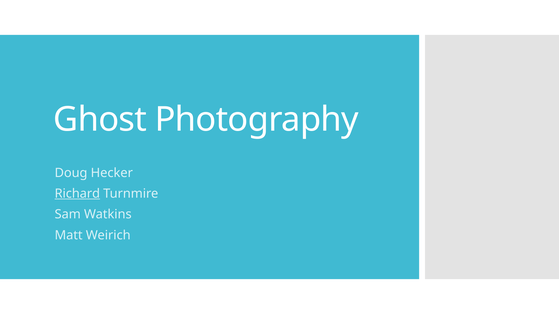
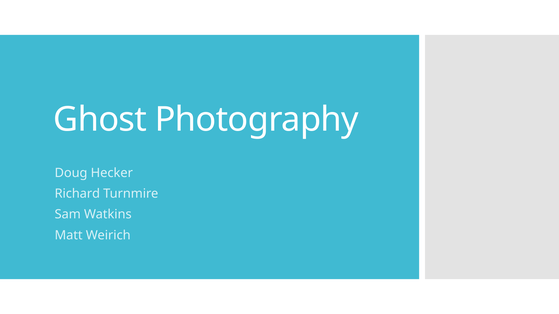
Richard underline: present -> none (77, 194)
